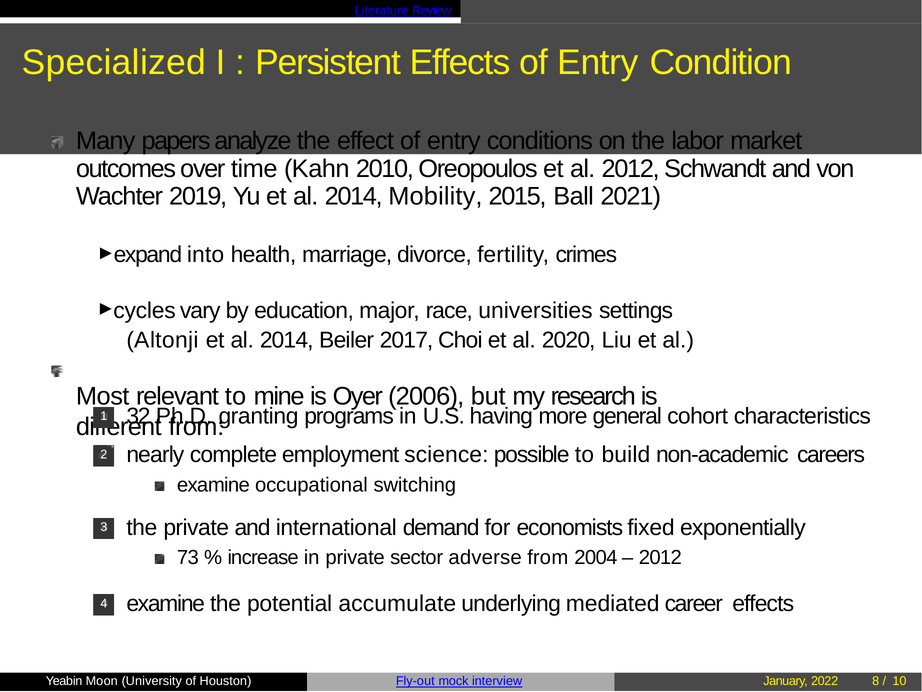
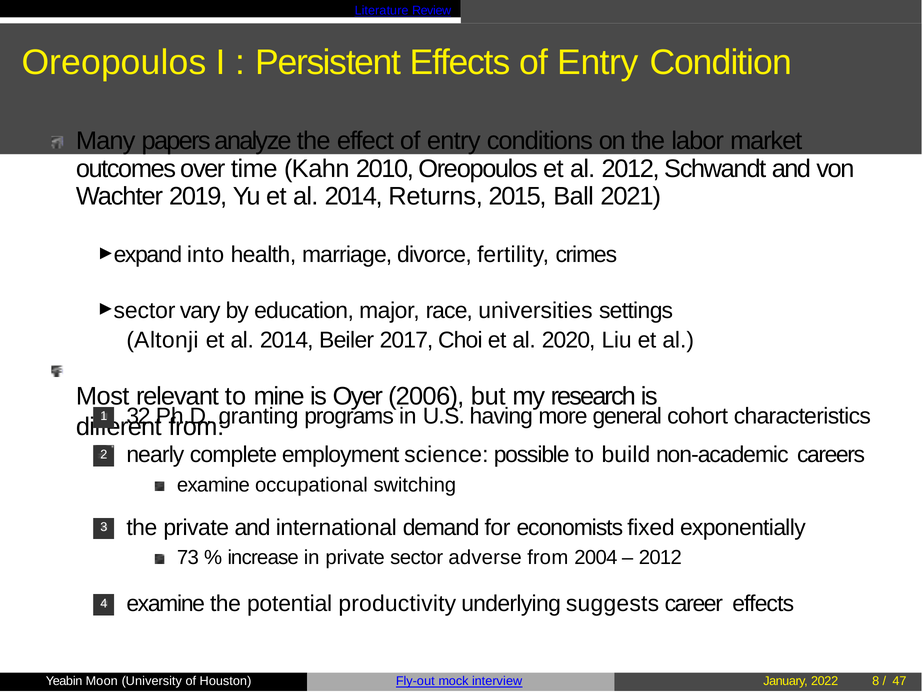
Specialized: Specialized -> Oreopoulos (114, 62)
Mobility: Mobility -> Returns (436, 197)
cycles: cycles -> sector (144, 311)
accumulate: accumulate -> productivity (397, 604)
mediated: mediated -> suggests (613, 604)
10: 10 -> 47 (899, 681)
